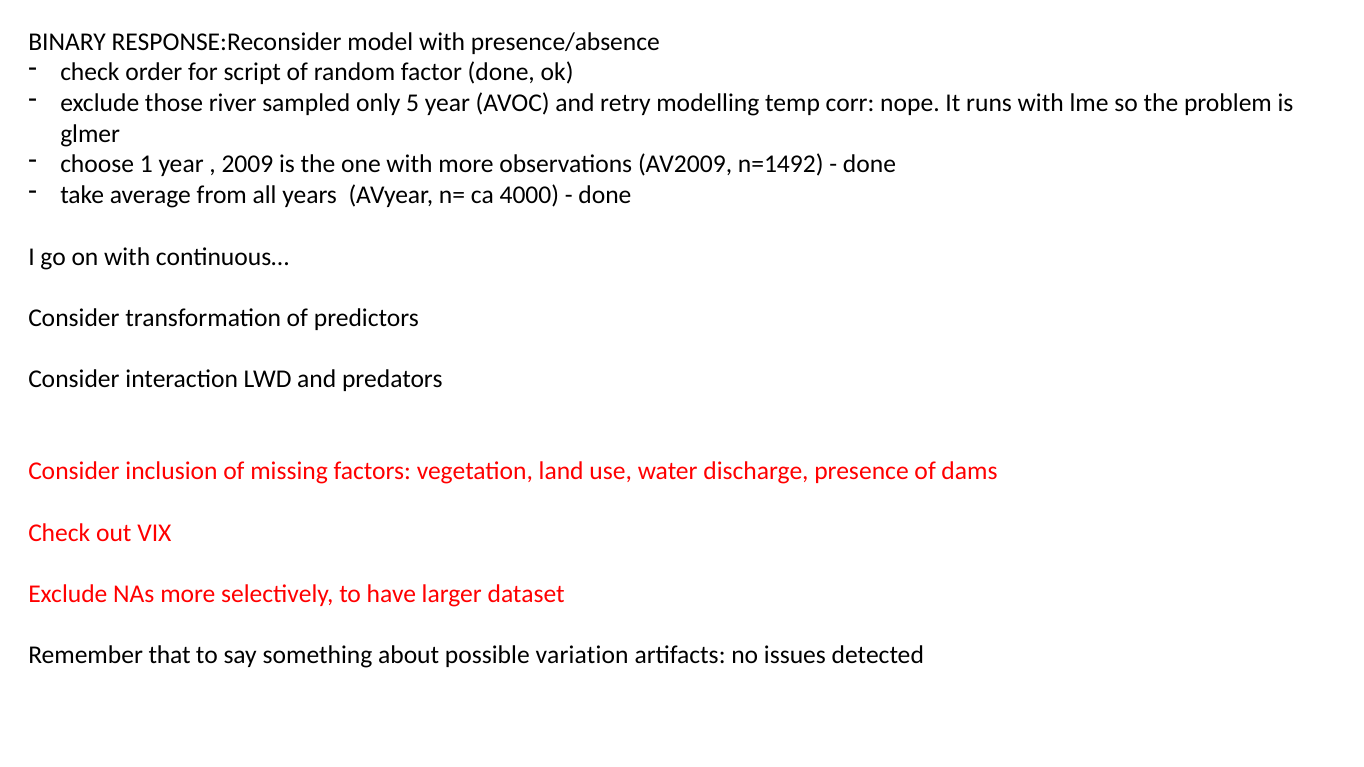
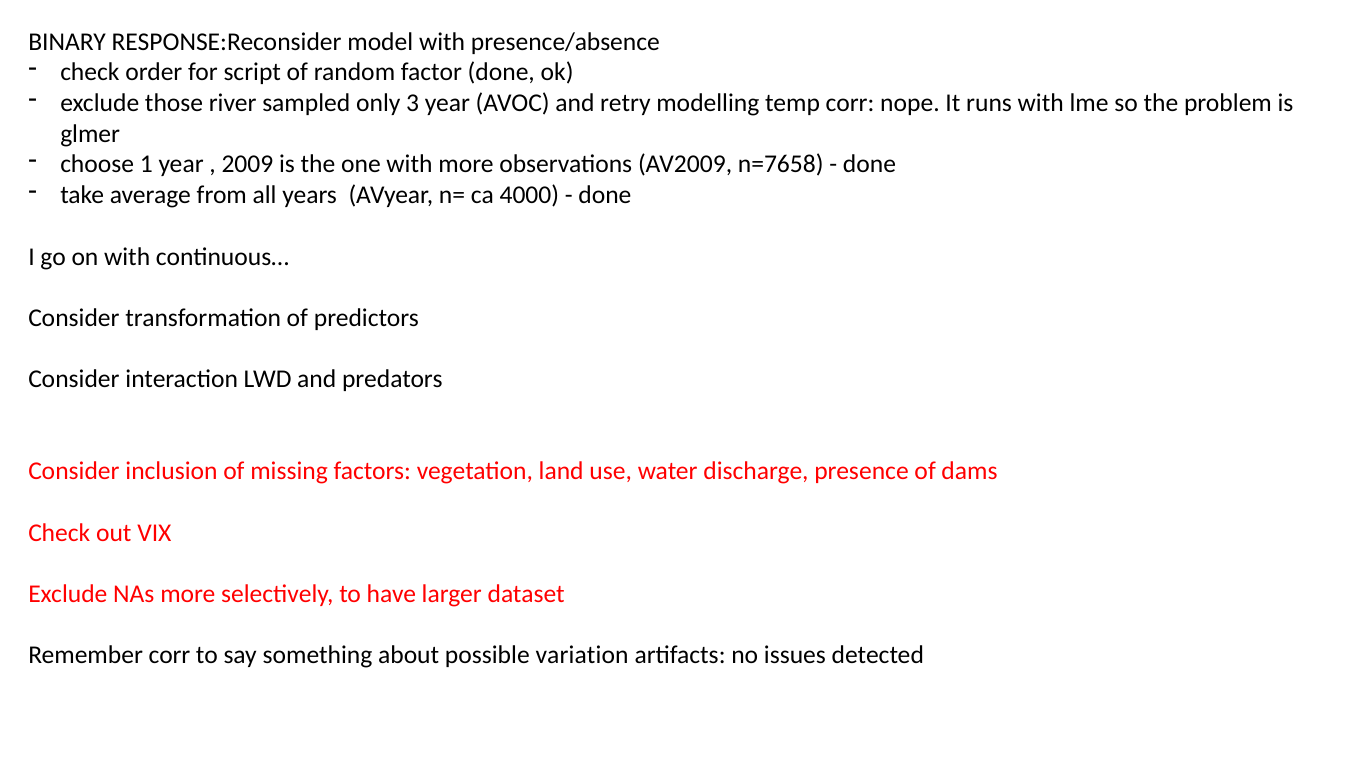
5: 5 -> 3 (413, 103)
n=1492: n=1492 -> n=7658 (781, 165)
Remember that: that -> corr (170, 656)
